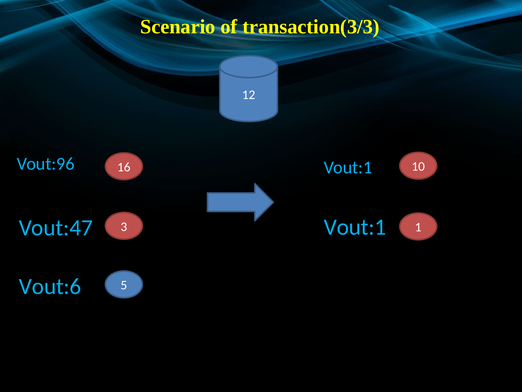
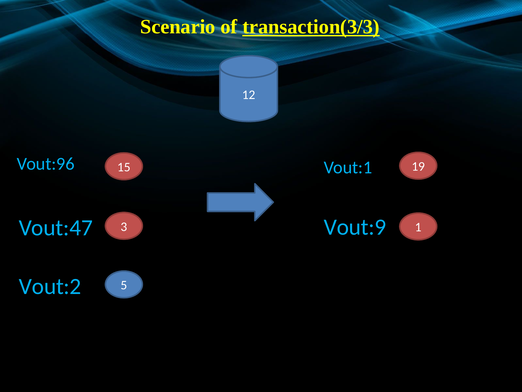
transaction(3/3 underline: none -> present (311, 27)
16: 16 -> 15 (124, 167)
10: 10 -> 19 (418, 166)
Vout:1: Vout:1 -> Vout:9 (355, 227)
Vout:6: Vout:6 -> Vout:2 (50, 286)
